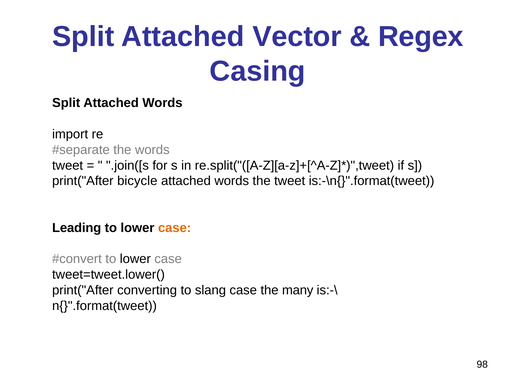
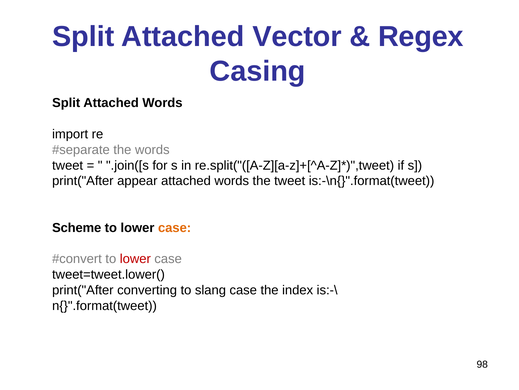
bicycle: bicycle -> appear (137, 181)
Leading: Leading -> Scheme (77, 227)
lower colour: black -> red (135, 259)
many: many -> index (298, 290)
